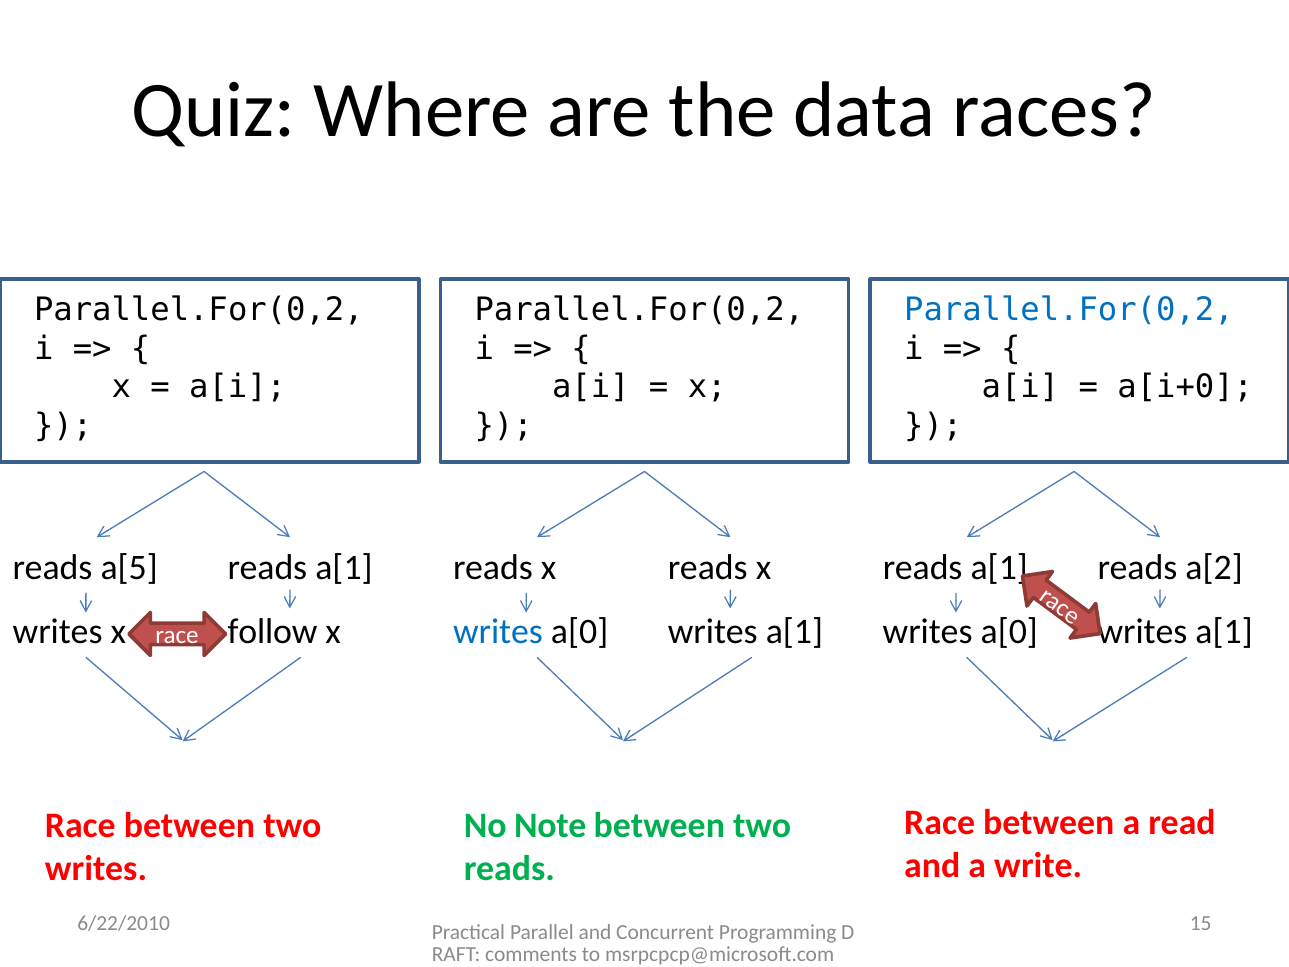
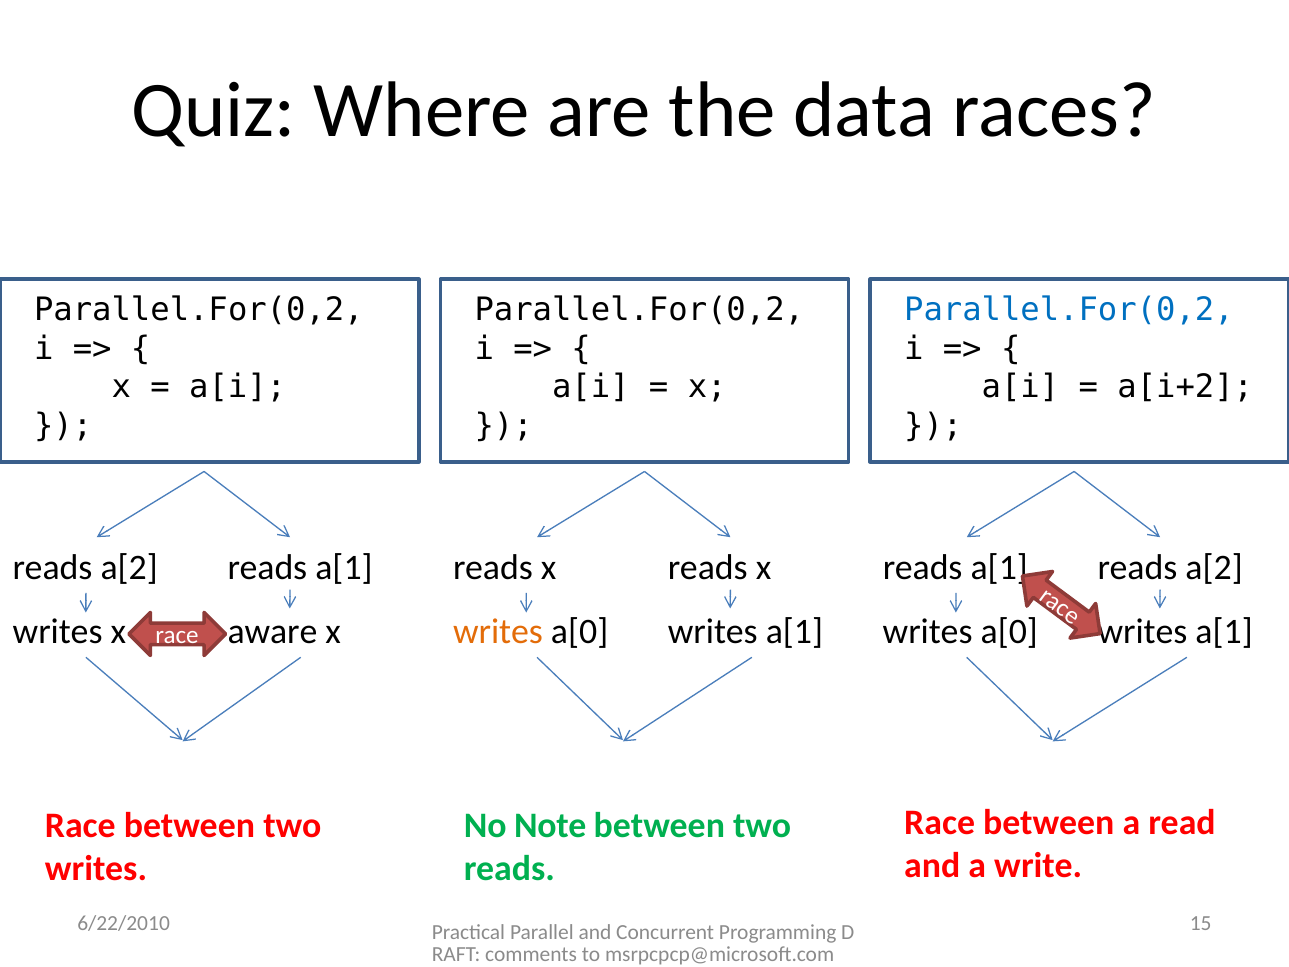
a[i+0: a[i+0 -> a[i+2 (1185, 387)
a[5: a[5 -> a[2 (129, 567)
follow: follow -> aware (272, 632)
writes colour: blue -> orange (498, 632)
